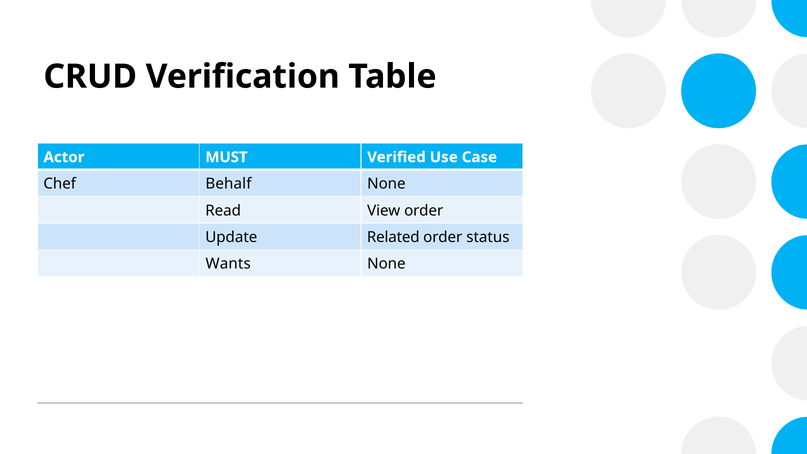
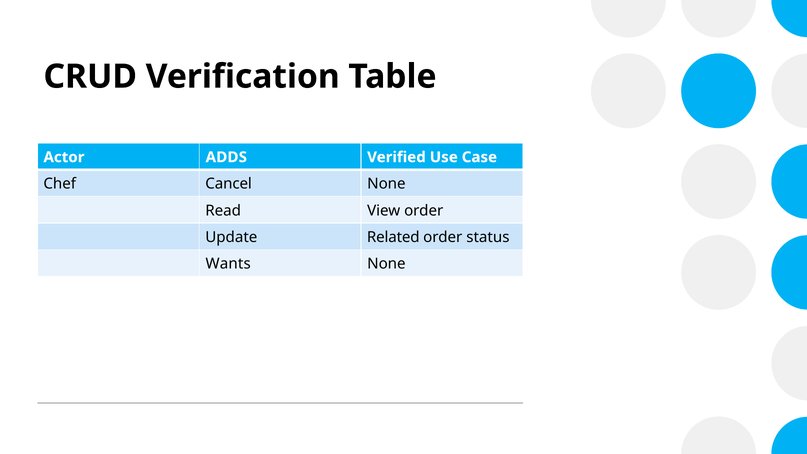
MUST: MUST -> ADDS (226, 157)
Behalf: Behalf -> Cancel (229, 184)
